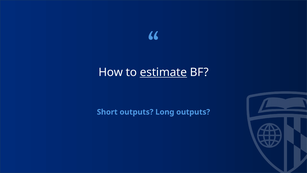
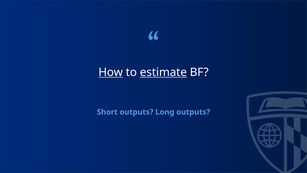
How underline: none -> present (111, 72)
